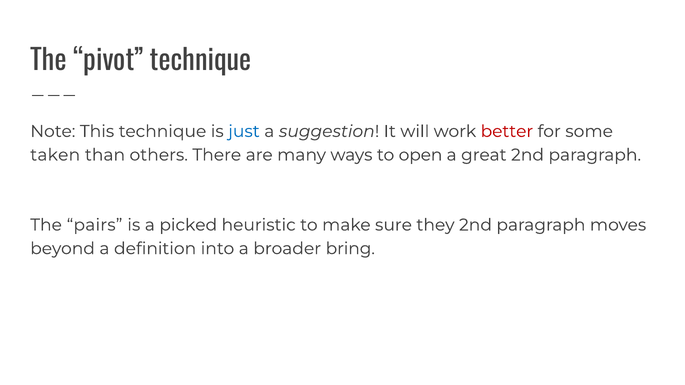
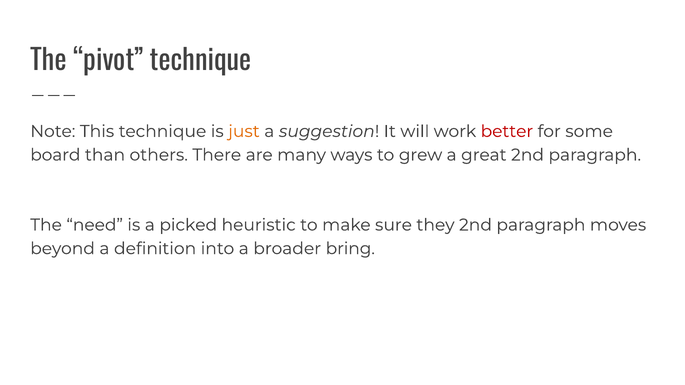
just colour: blue -> orange (244, 131)
taken: taken -> board (55, 155)
open: open -> grew (421, 155)
pairs: pairs -> need (95, 225)
